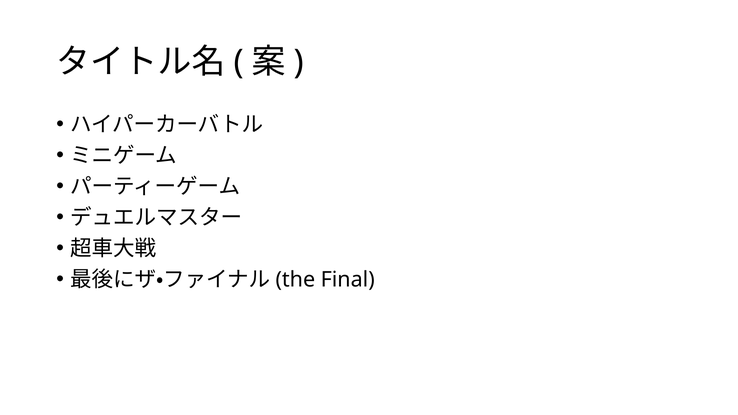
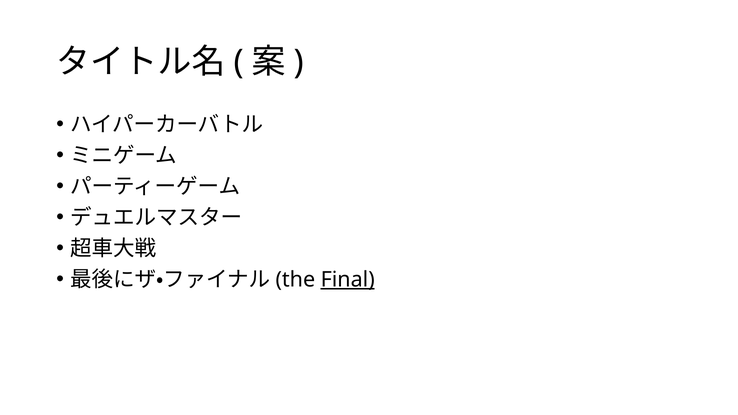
Final underline: none -> present (348, 279)
